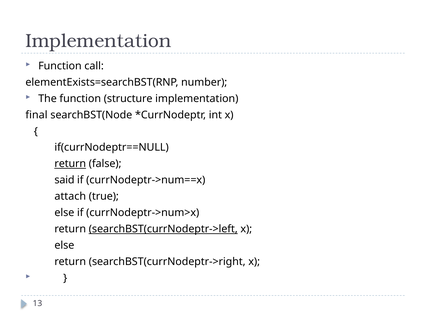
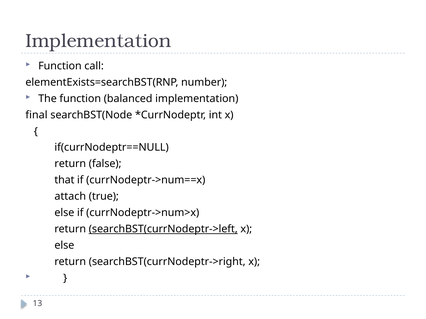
structure: structure -> balanced (128, 99)
return underline: present -> none (70, 164)
said: said -> that (64, 180)
